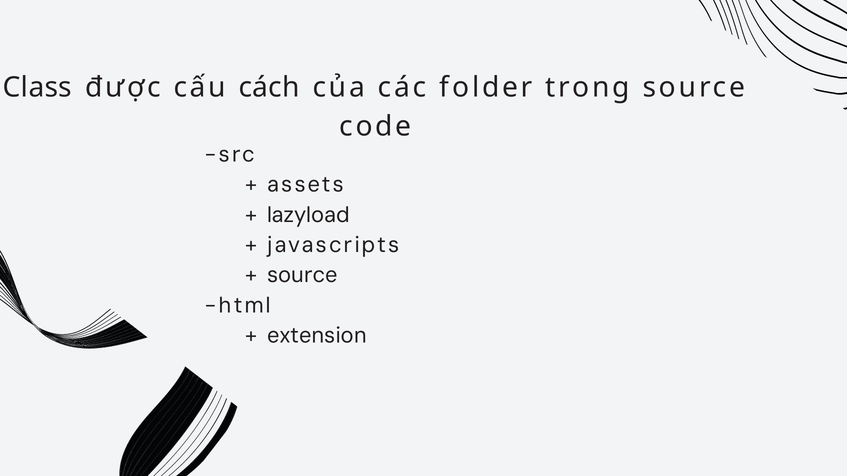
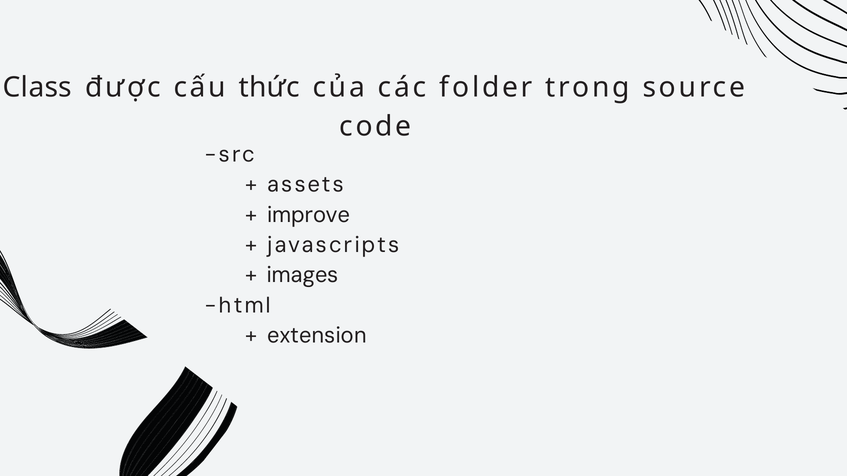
cách: cách -> thức (269, 87)
lazyload: lazyload -> improve (309, 215)
source: source -> images (303, 275)
